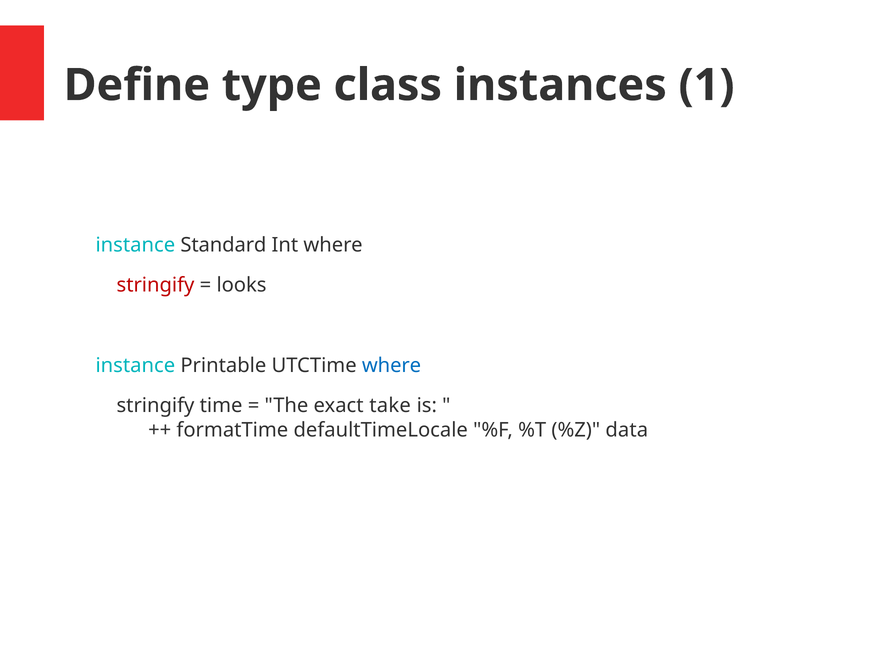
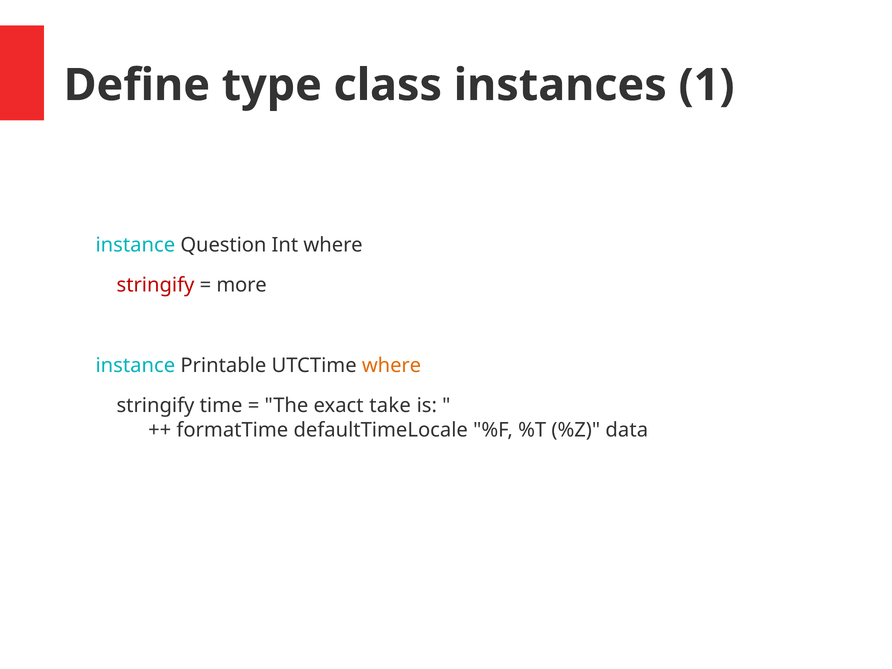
Standard: Standard -> Question (223, 245)
looks: looks -> more (242, 285)
where colour: blue -> orange (392, 365)
